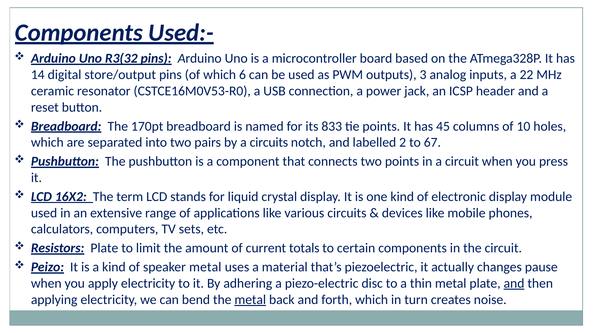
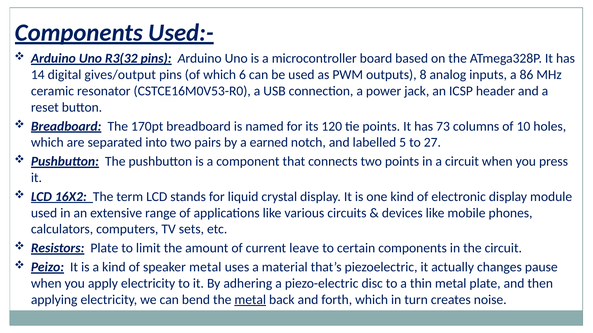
store/output: store/output -> gives/output (120, 75)
3: 3 -> 8 (423, 75)
22: 22 -> 86 (526, 75)
833: 833 -> 120 (332, 126)
45: 45 -> 73 (443, 126)
a circuits: circuits -> earned (269, 143)
2: 2 -> 5 (403, 143)
67: 67 -> 27 (432, 143)
totals: totals -> leave (304, 249)
and underline: present -> none (514, 284)
